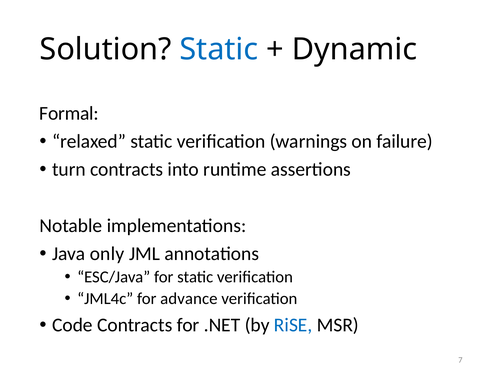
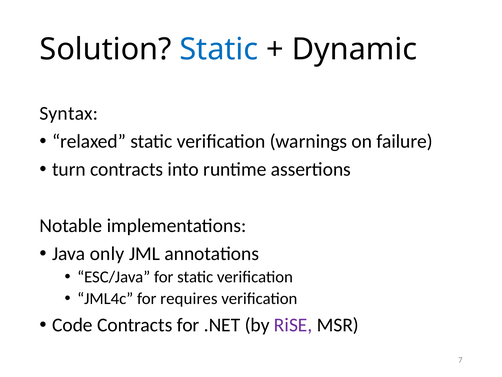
Formal: Formal -> Syntax (69, 113)
advance: advance -> requires (189, 298)
RiSE colour: blue -> purple (293, 325)
